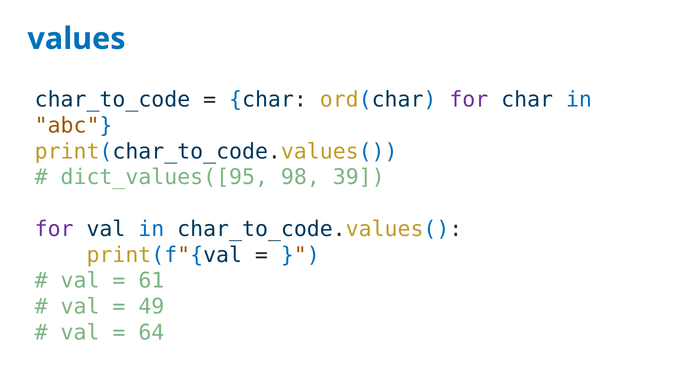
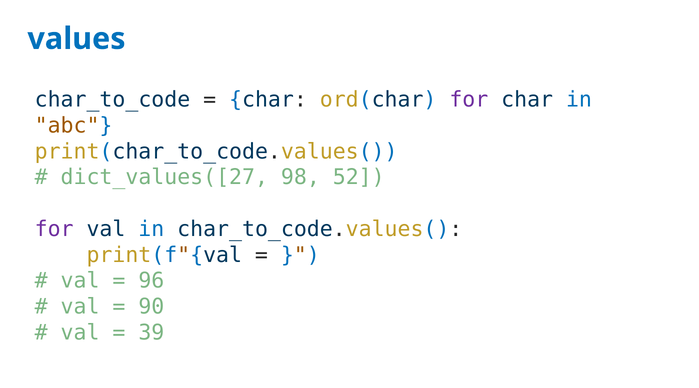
dict_values([95: dict_values([95 -> dict_values([27 (164, 177)
39: 39 -> 52 (359, 177)
61: 61 -> 96 (151, 280)
49: 49 -> 90 (151, 306)
64: 64 -> 39 (151, 332)
